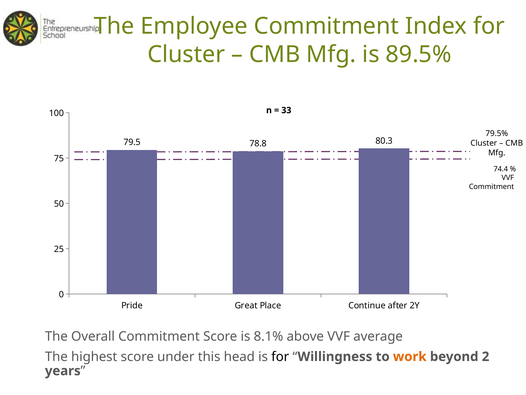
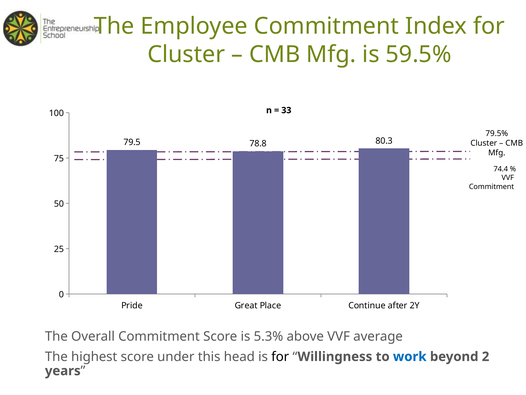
89.5%: 89.5% -> 59.5% (419, 54)
8.1%: 8.1% -> 5.3% (268, 336)
work colour: orange -> blue (410, 356)
